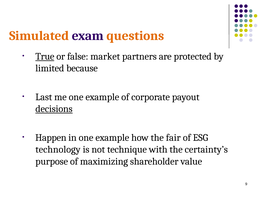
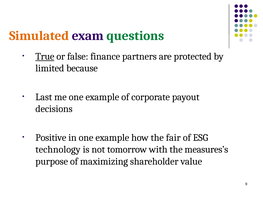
questions colour: orange -> green (135, 36)
market: market -> finance (105, 56)
decisions underline: present -> none (54, 108)
Happen: Happen -> Positive (51, 137)
technique: technique -> tomorrow (127, 149)
certainty’s: certainty’s -> measures’s (206, 149)
